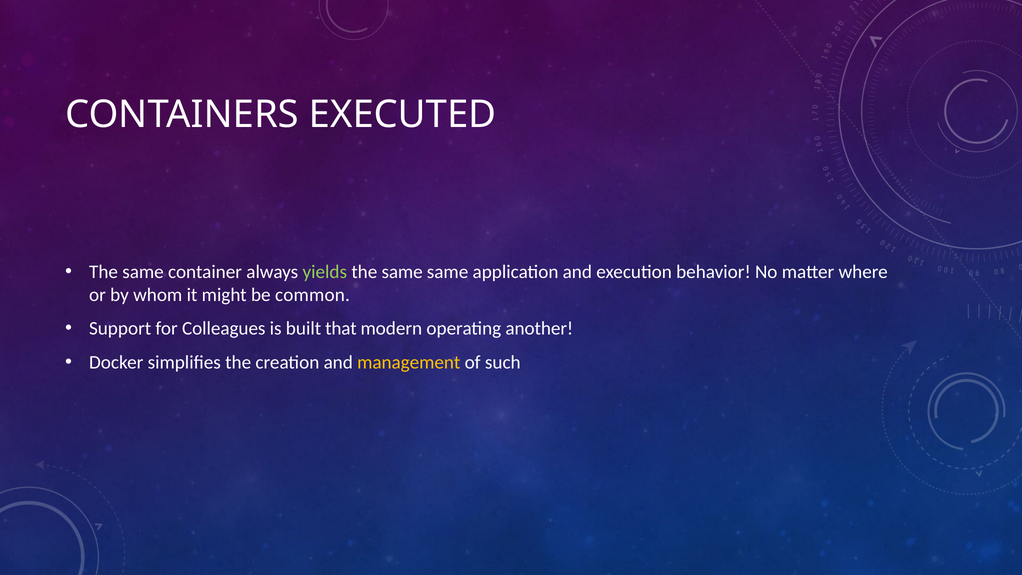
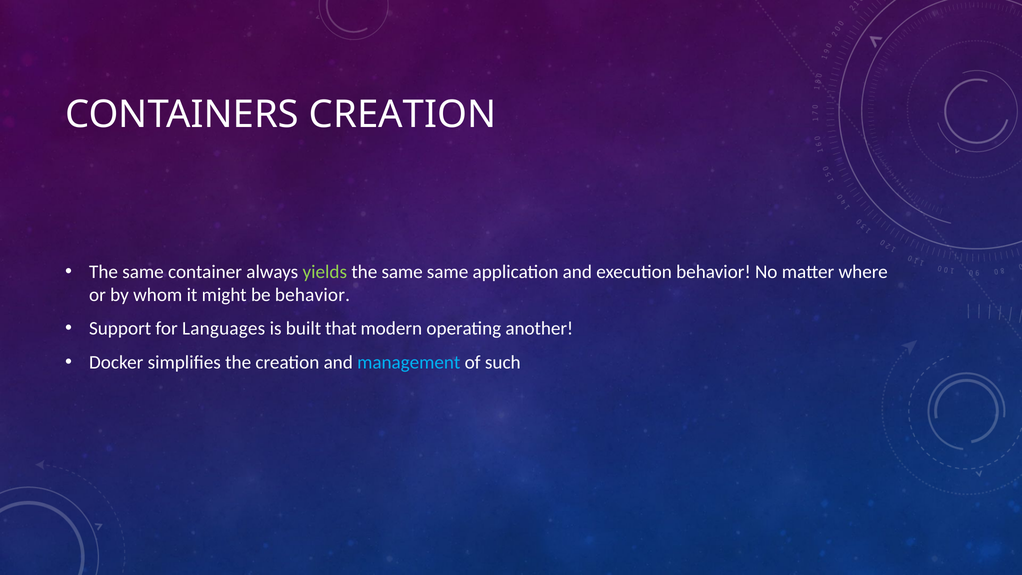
CONTAINERS EXECUTED: EXECUTED -> CREATION (403, 115)
be common: common -> behavior (312, 295)
Colleagues: Colleagues -> Languages (224, 328)
management colour: yellow -> light blue (409, 362)
